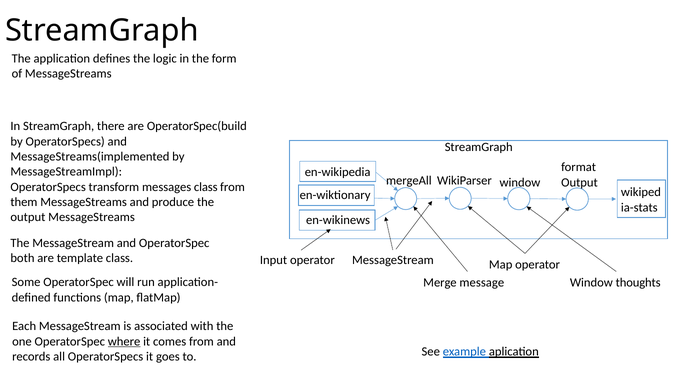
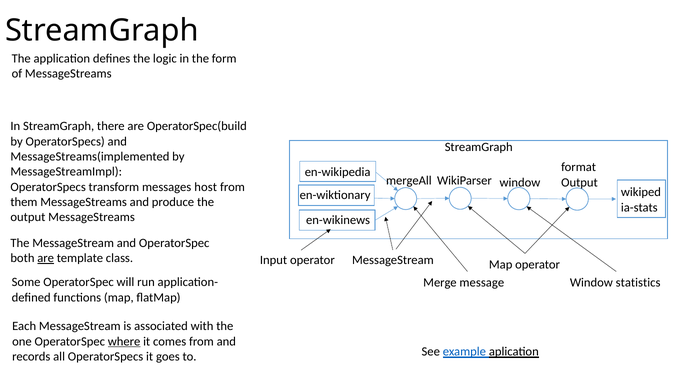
messages class: class -> host (206, 187)
are underline: none -> present (46, 258)
thoughts: thoughts -> statistics (638, 282)
